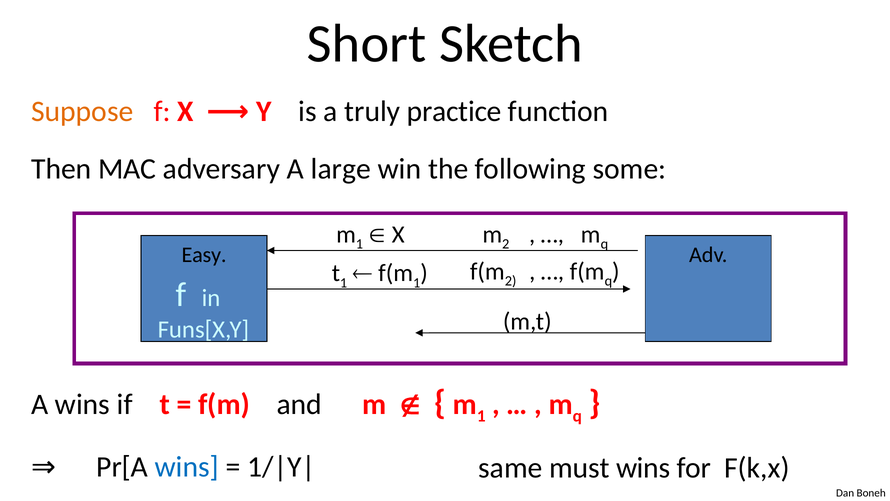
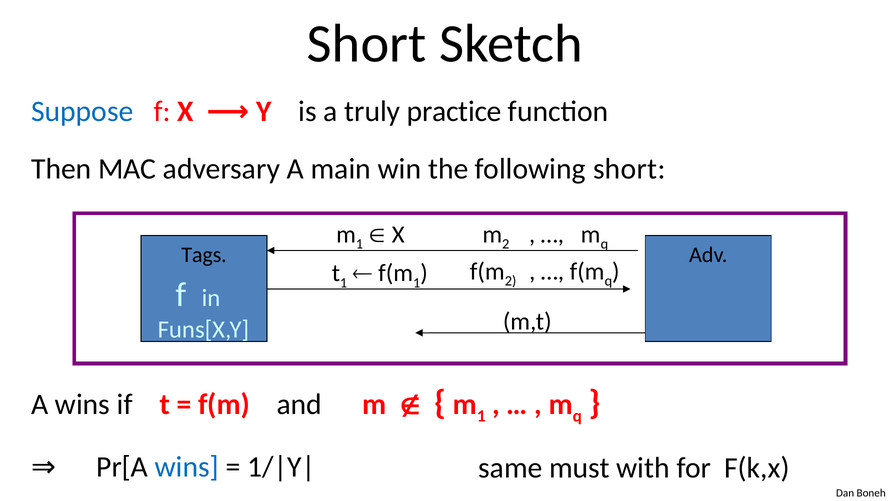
Suppose colour: orange -> blue (82, 111)
large: large -> main (341, 169)
following some: some -> short (629, 169)
Easy: Easy -> Tags (204, 255)
must wins: wins -> with (643, 467)
